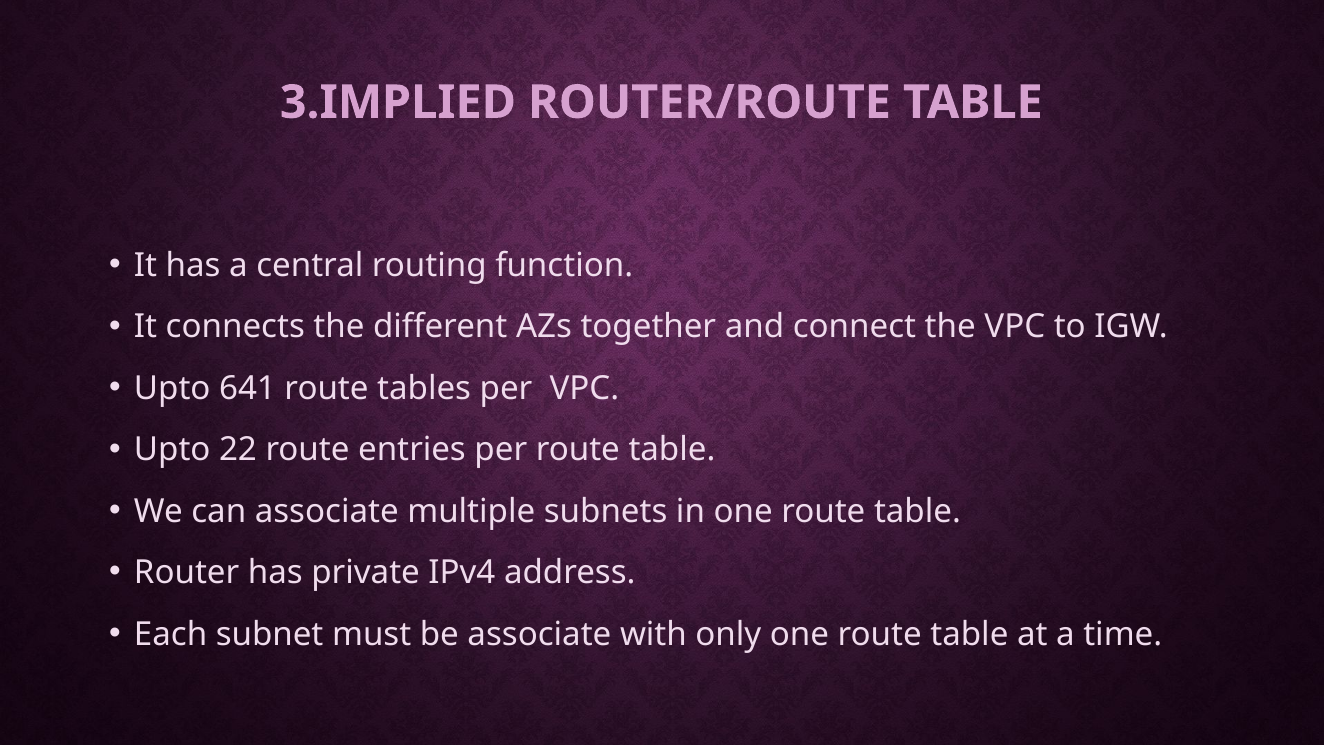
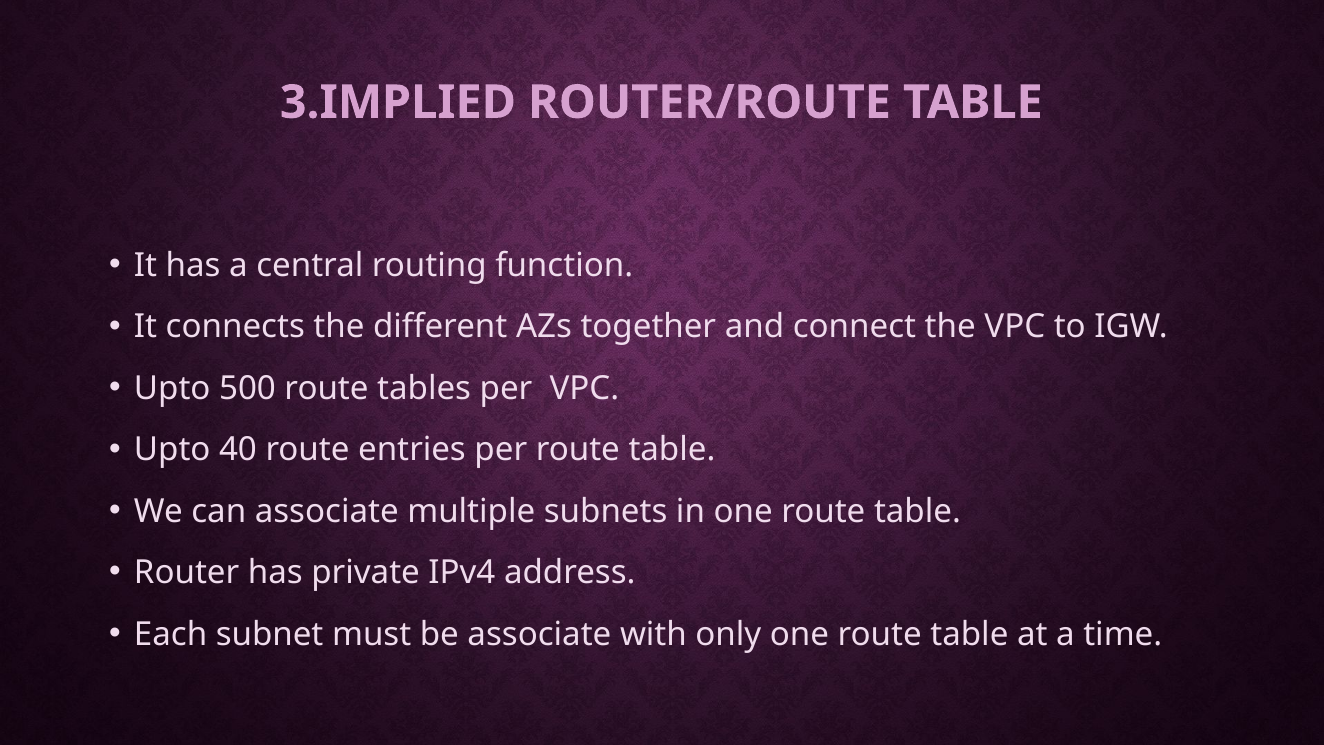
641: 641 -> 500 (247, 388)
22: 22 -> 40 (238, 450)
